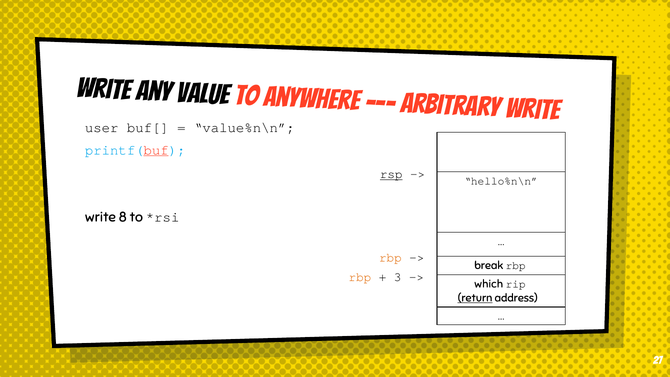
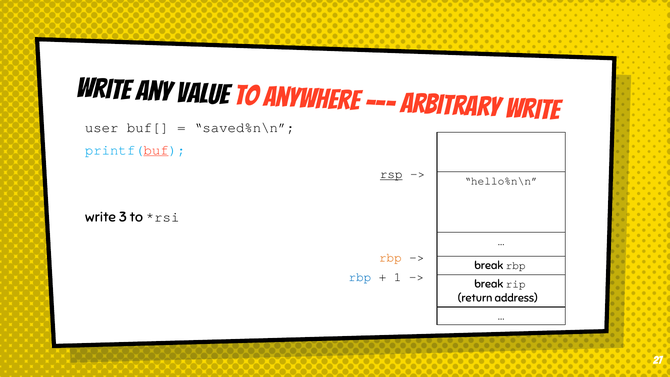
value%n\n: value%n\n -> saved%n\n (244, 128)
8: 8 -> 3 (123, 217)
rbp colour: orange -> blue (360, 277)
3: 3 -> 1 (398, 277)
which: which -> break (489, 284)
return underline: present -> none (475, 298)
